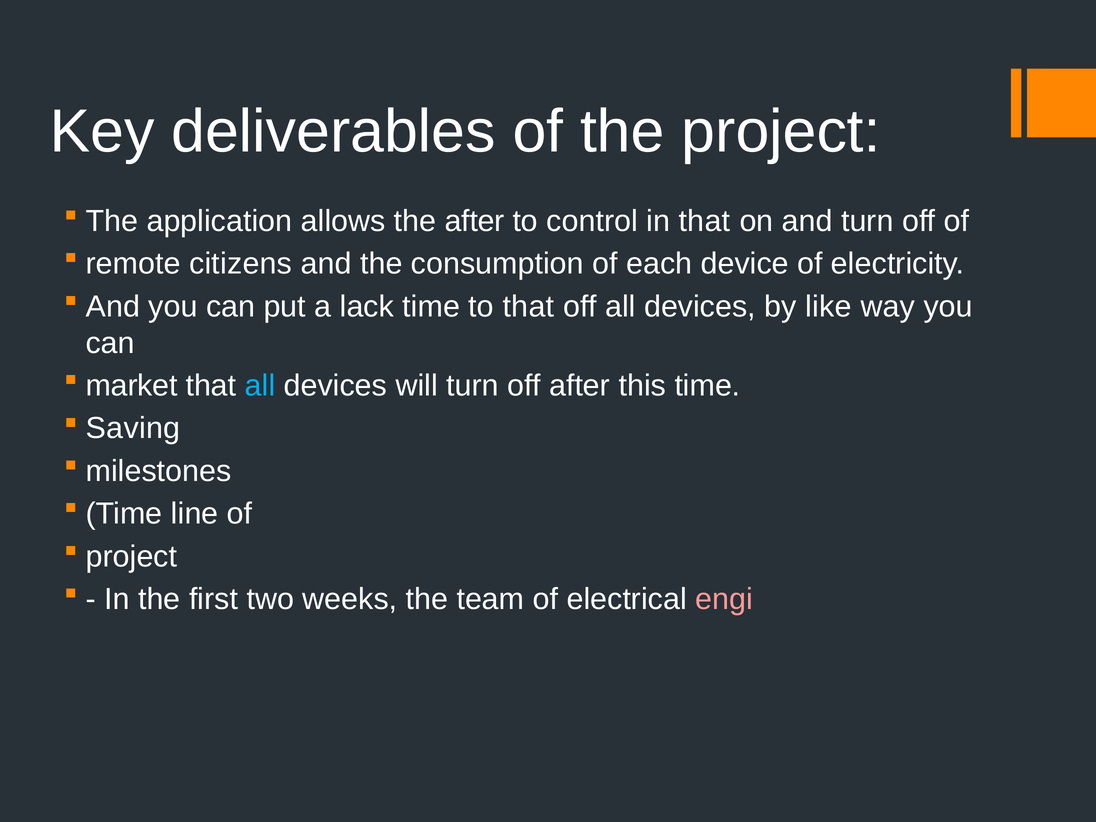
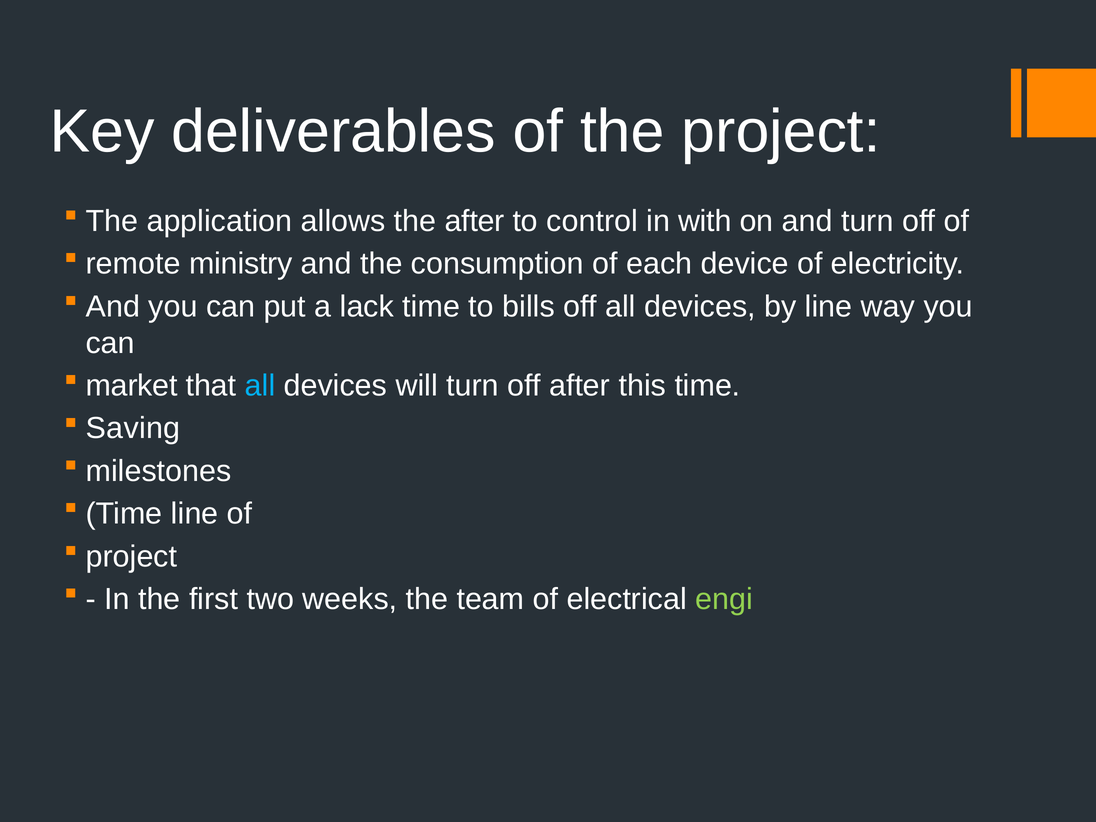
in that: that -> with (705, 221)
citizens: citizens -> ministry (241, 264)
to that: that -> bills (529, 306)
by like: like -> line (829, 306)
engi colour: pink -> light green (724, 599)
